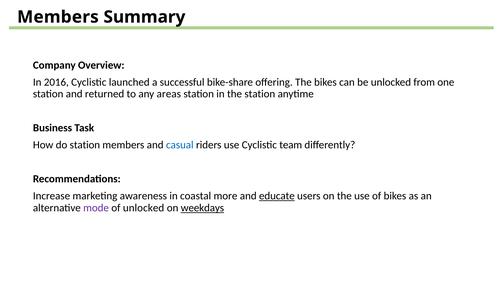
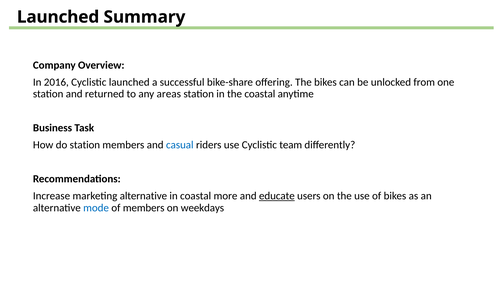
Members: Members -> Launched (58, 17)
the station: station -> coastal (260, 94)
marketing awareness: awareness -> alternative (143, 196)
mode colour: purple -> blue (96, 208)
of unlocked: unlocked -> members (144, 208)
weekdays underline: present -> none (202, 208)
